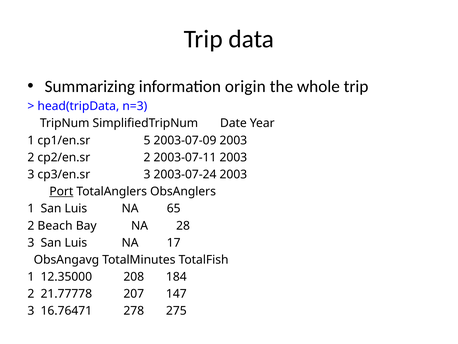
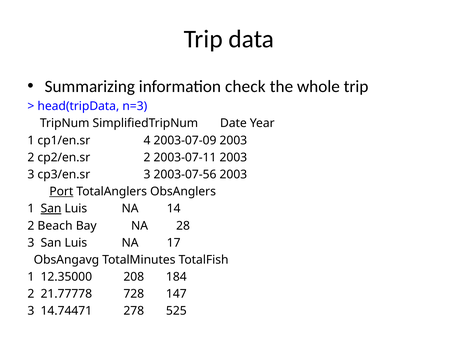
origin: origin -> check (245, 86)
5: 5 -> 4 (147, 140)
2003-07-24: 2003-07-24 -> 2003-07-56 (185, 174)
San underline: none -> present (51, 208)
65: 65 -> 14 (174, 208)
207: 207 -> 728 (134, 294)
16.76471: 16.76471 -> 14.74471 (66, 311)
275: 275 -> 525 (176, 311)
